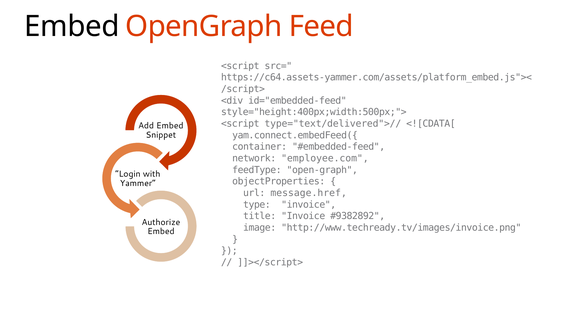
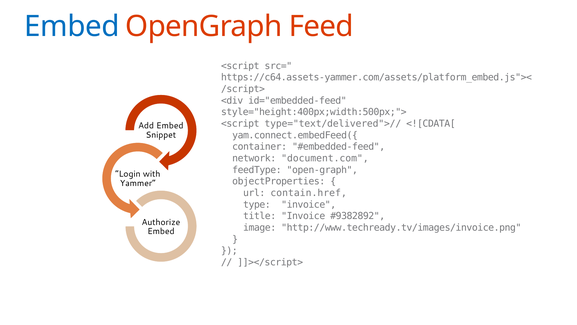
Embed colour: black -> blue (72, 27)
employee.com: employee.com -> document.com (325, 158)
message.href: message.href -> contain.href (309, 193)
